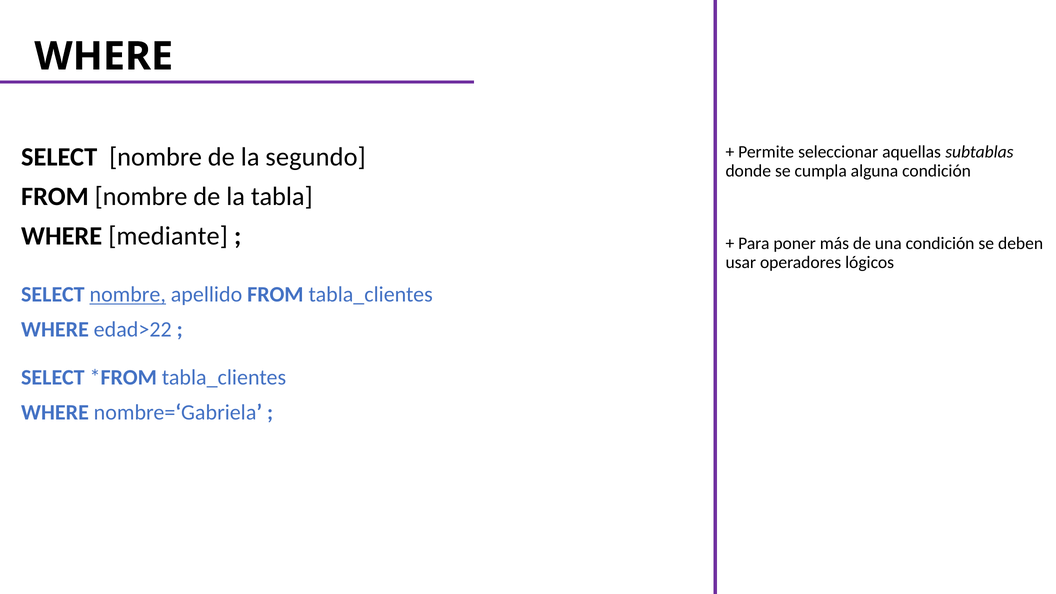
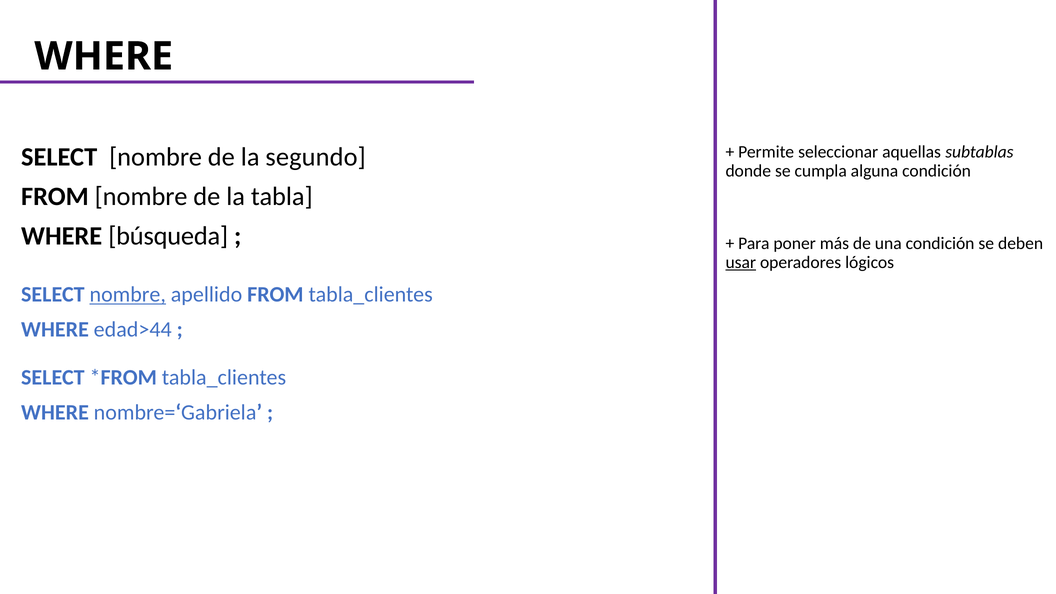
mediante: mediante -> búsqueda (168, 236)
usar underline: none -> present (741, 262)
edad>22: edad>22 -> edad>44 (133, 329)
